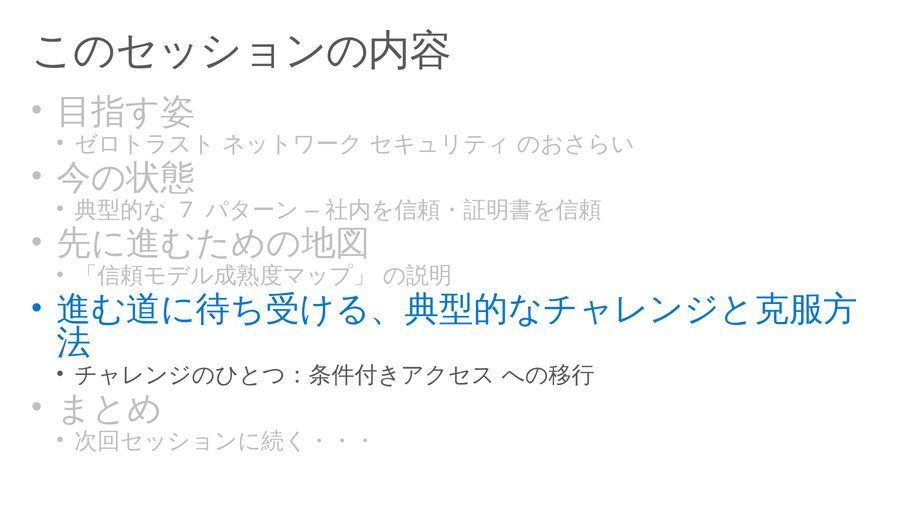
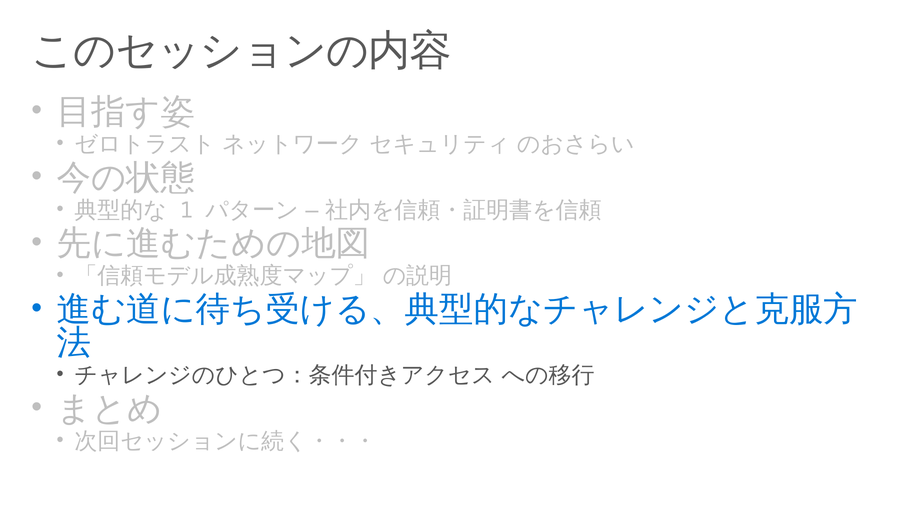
7: 7 -> 1 (186, 210)
